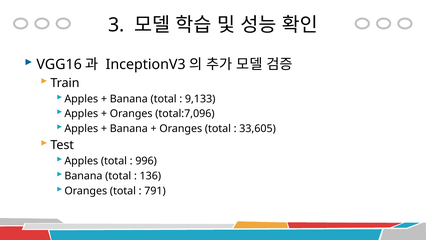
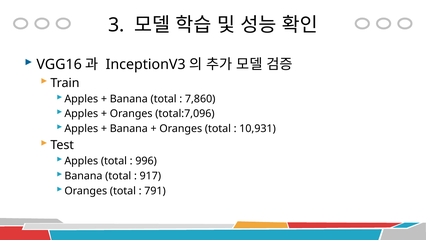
9,133: 9,133 -> 7,860 (200, 99)
33,605: 33,605 -> 10,931 (258, 128)
136: 136 -> 917 (150, 176)
